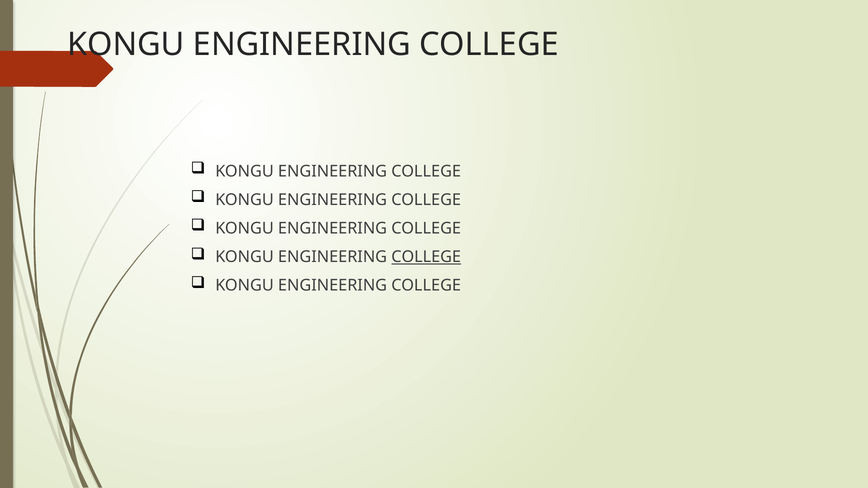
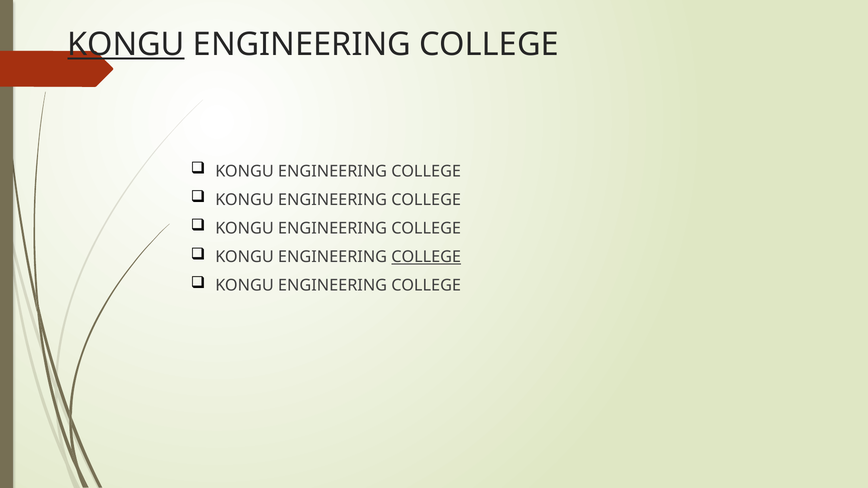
KONGU underline: none -> present (126, 44)
